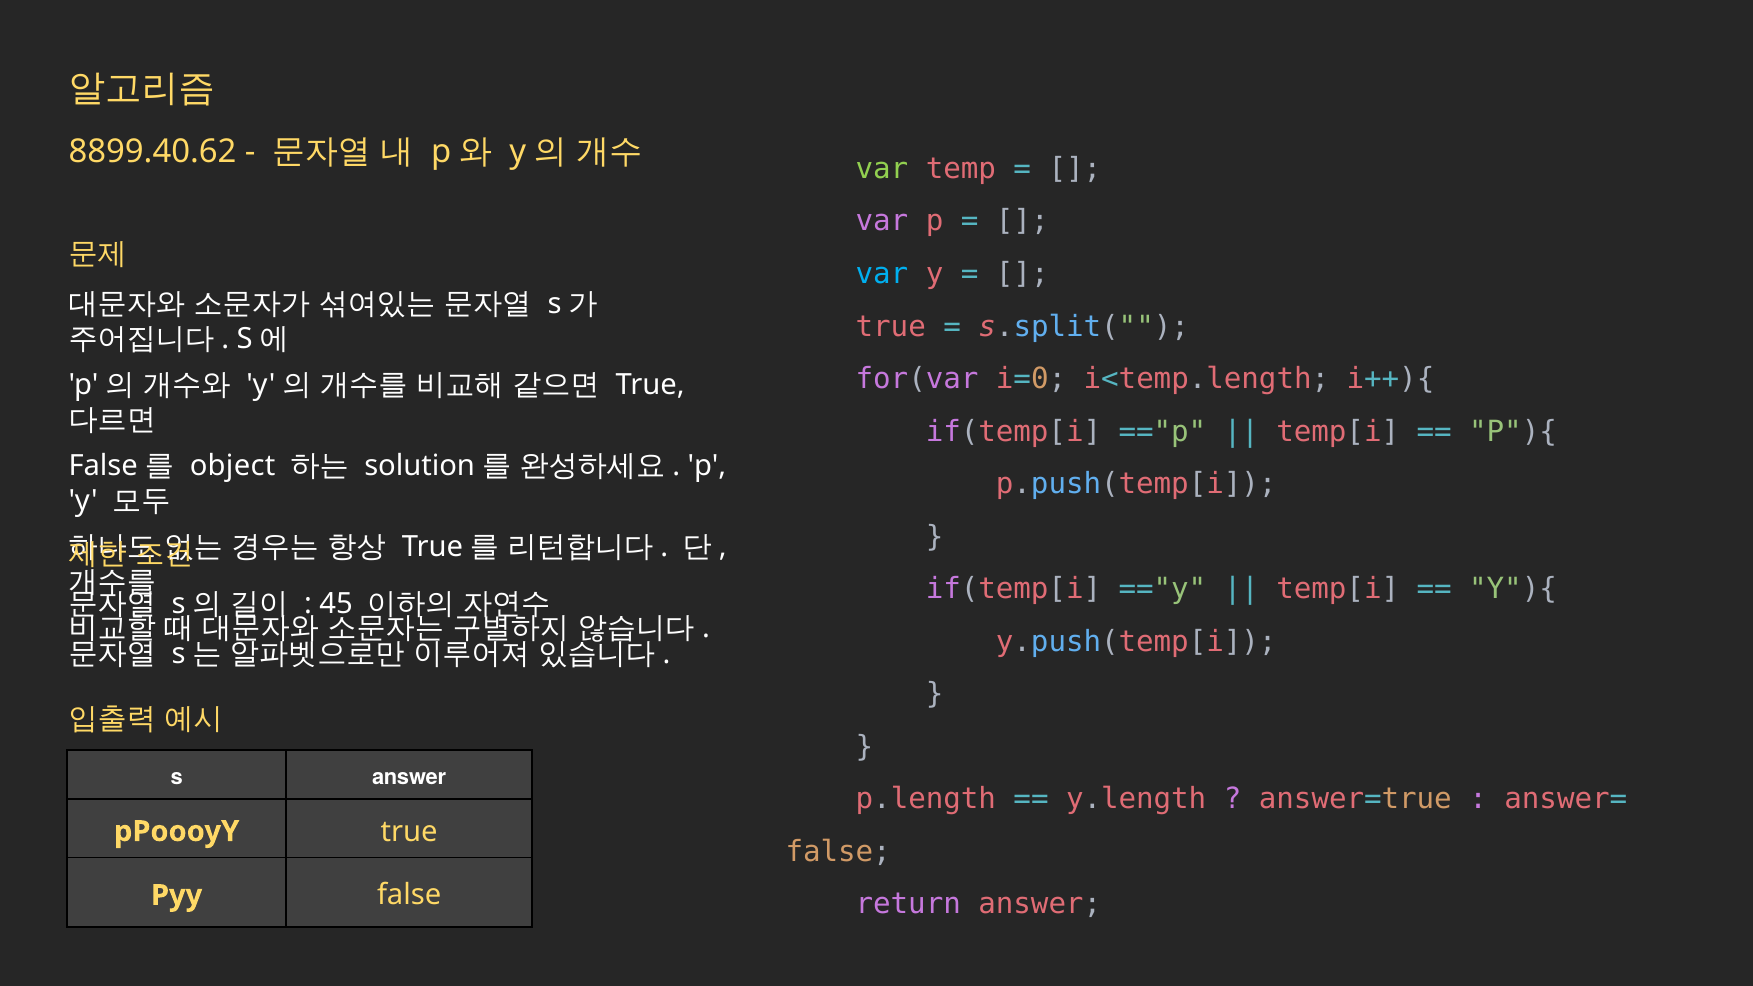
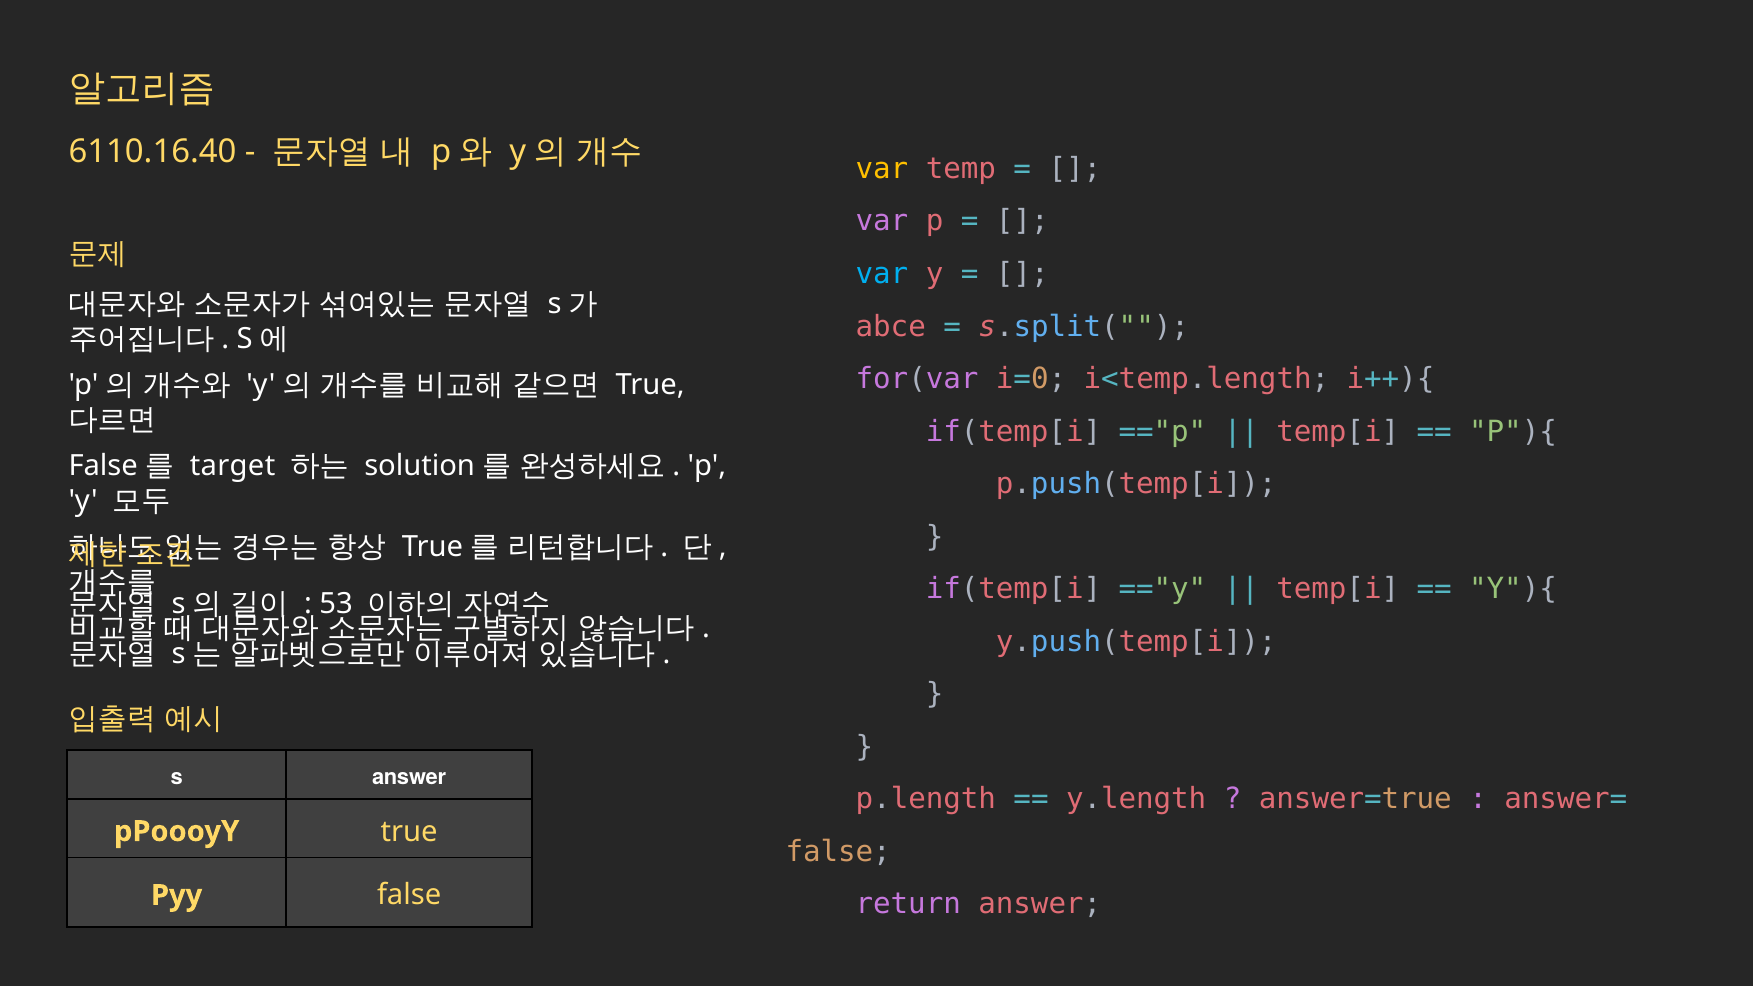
8899.40.62: 8899.40.62 -> 6110.16.40 (153, 152)
var colour: light green -> yellow (882, 169)
true: true -> abce (891, 326)
object: object -> target (233, 466)
45: 45 -> 53 (336, 604)
